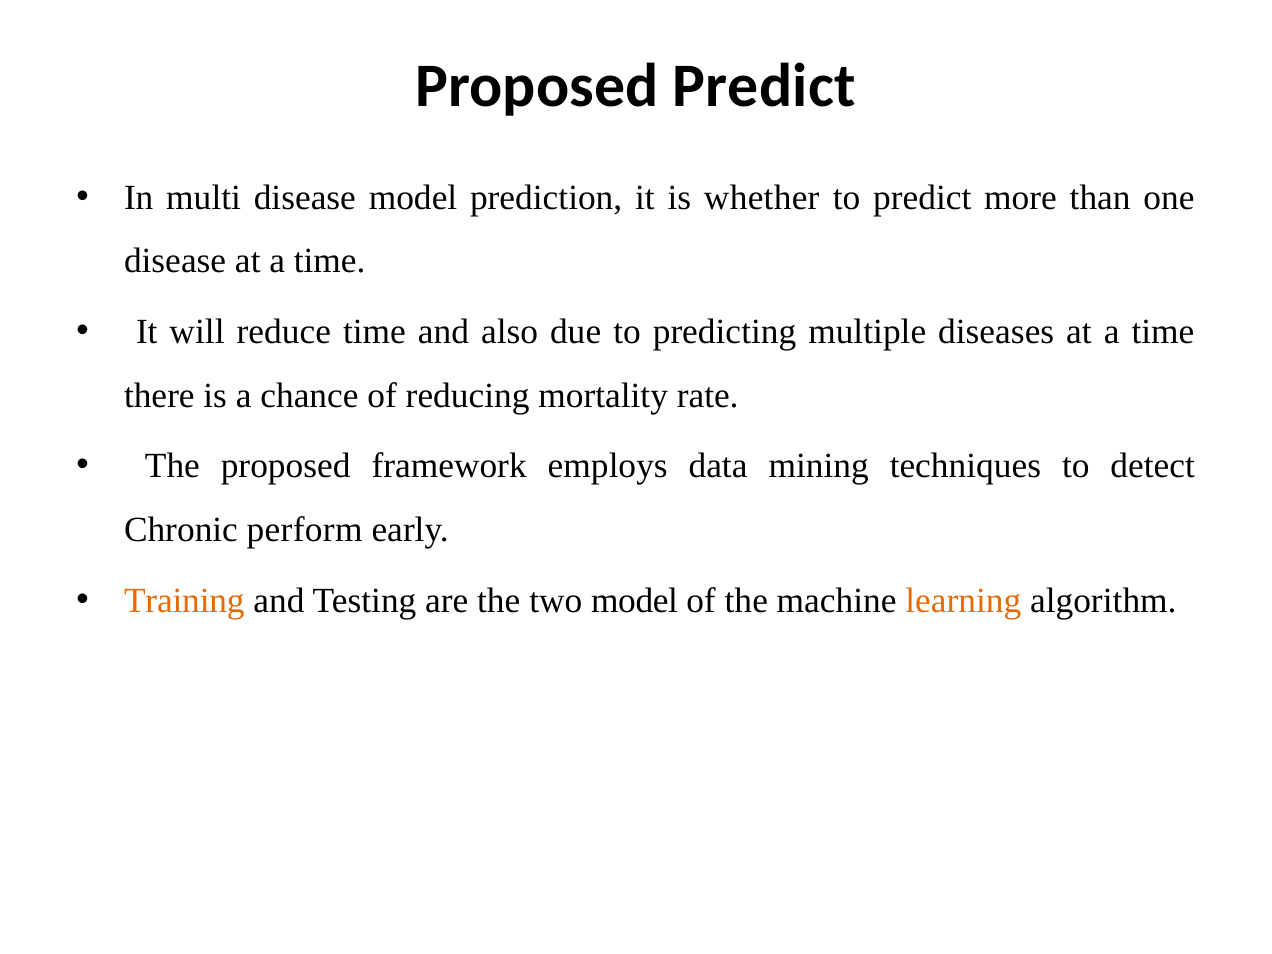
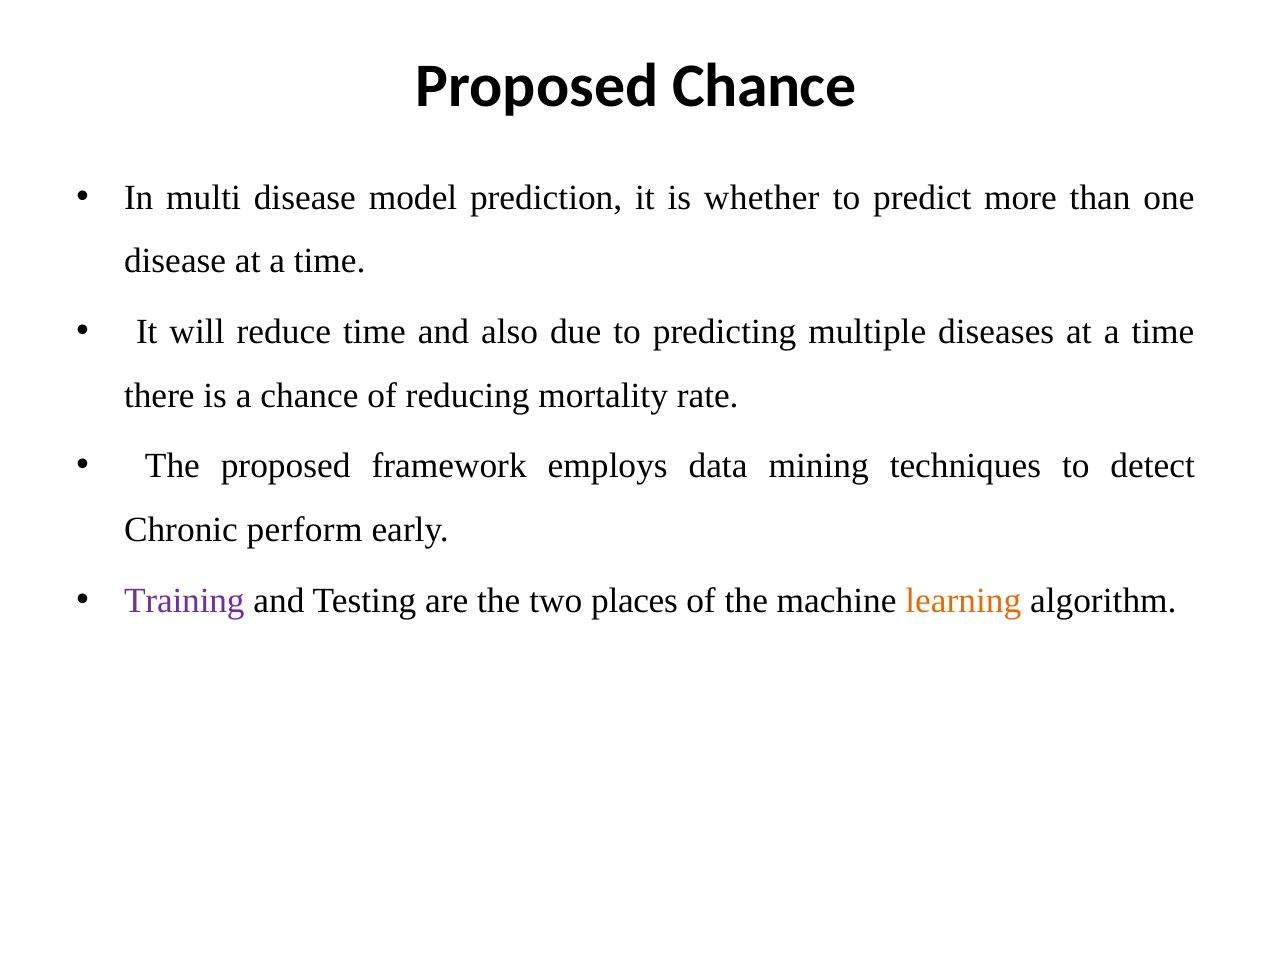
Proposed Predict: Predict -> Chance (764, 86)
Training colour: orange -> purple (184, 600)
two model: model -> places (635, 600)
